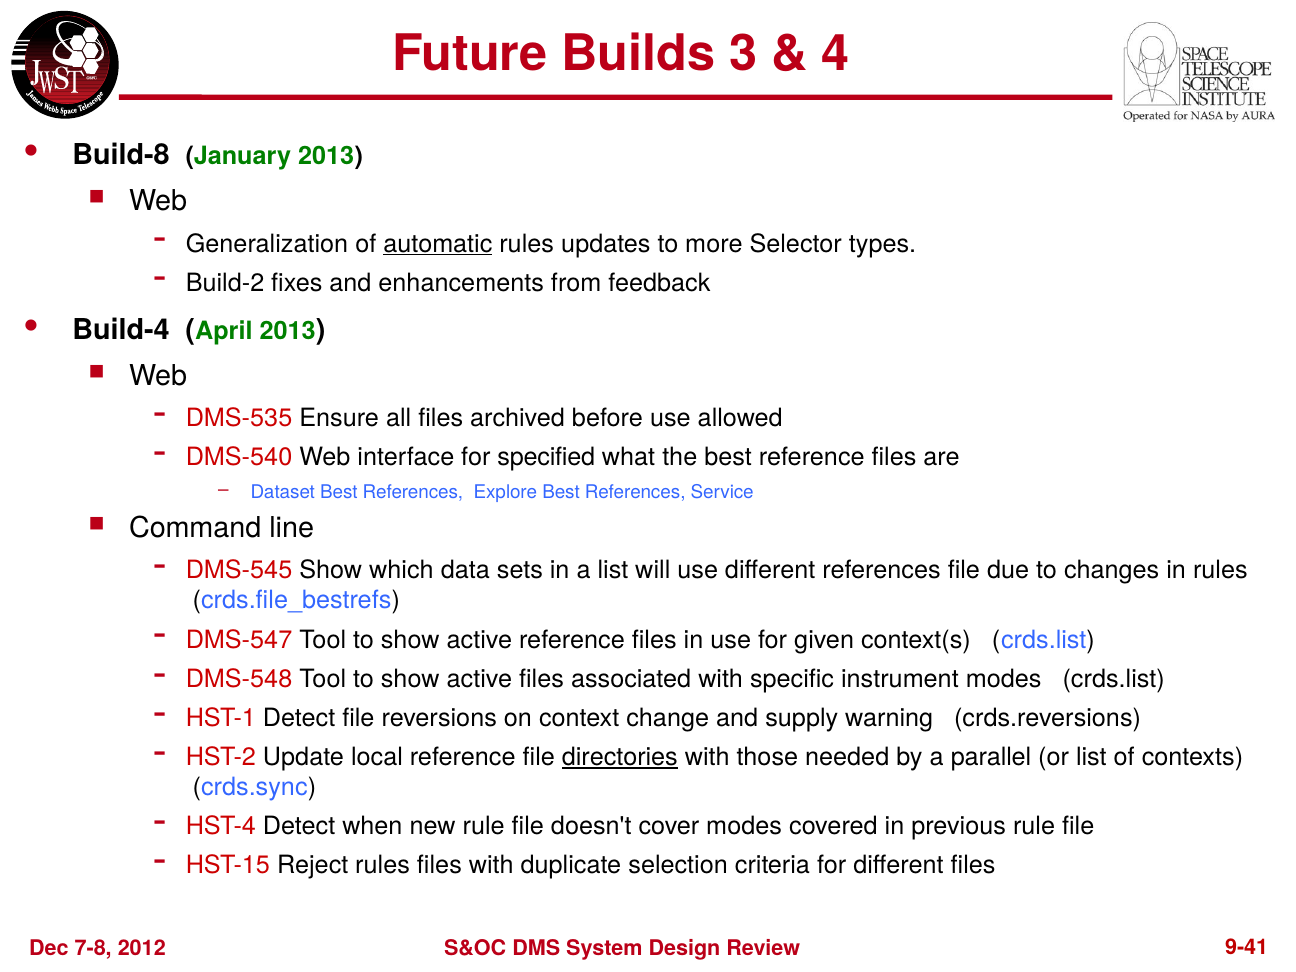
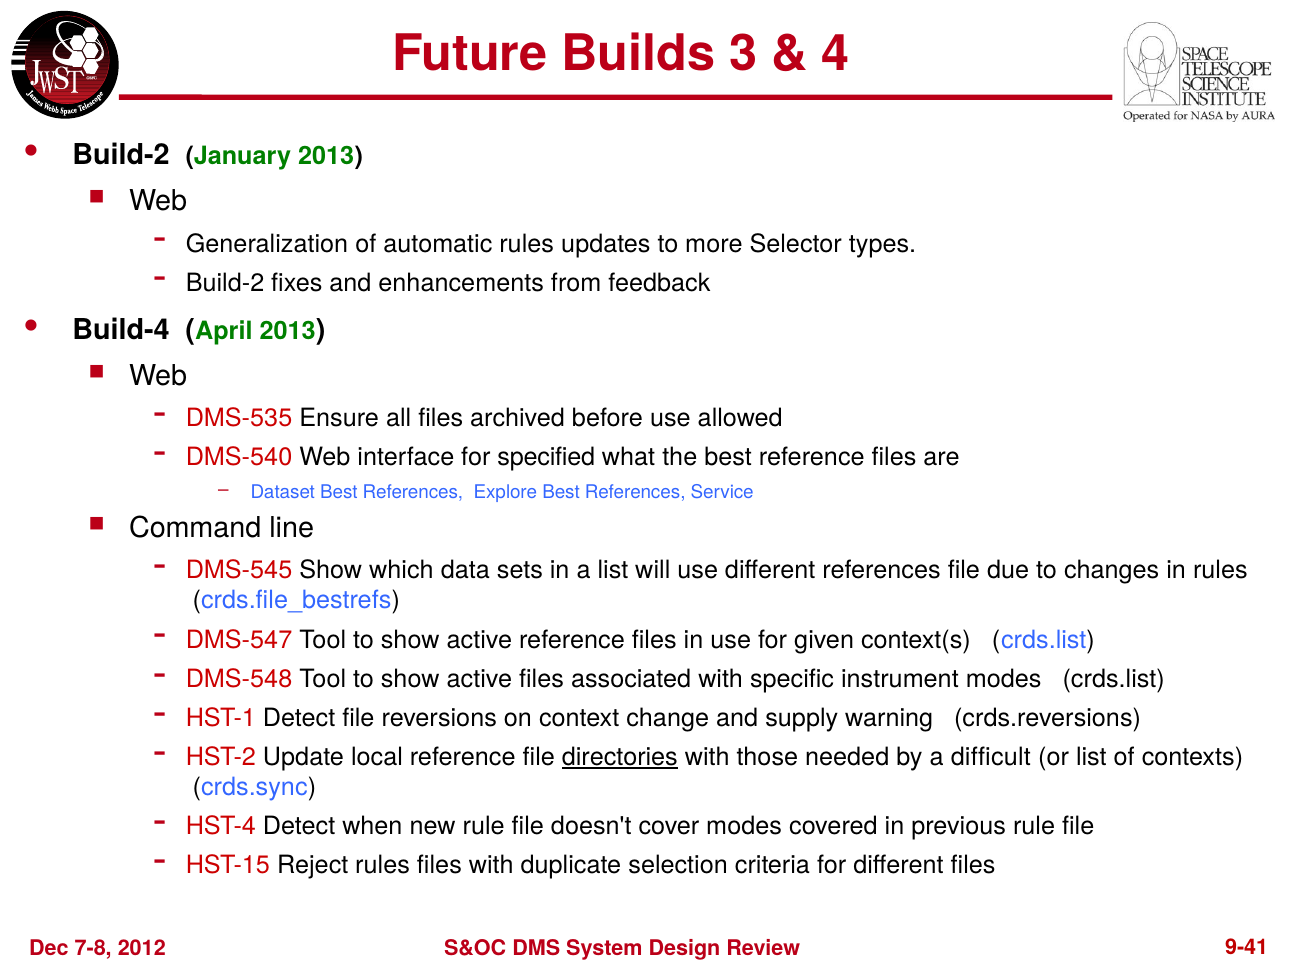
Build-8: Build-8 -> Build-2 (121, 155)
automatic underline: present -> none (438, 244)
parallel: parallel -> difficult (991, 757)
